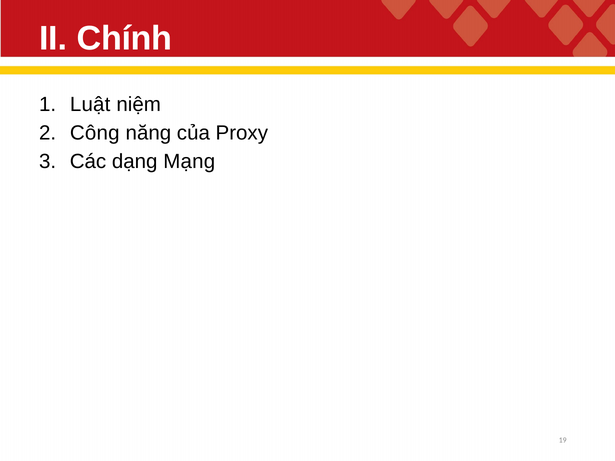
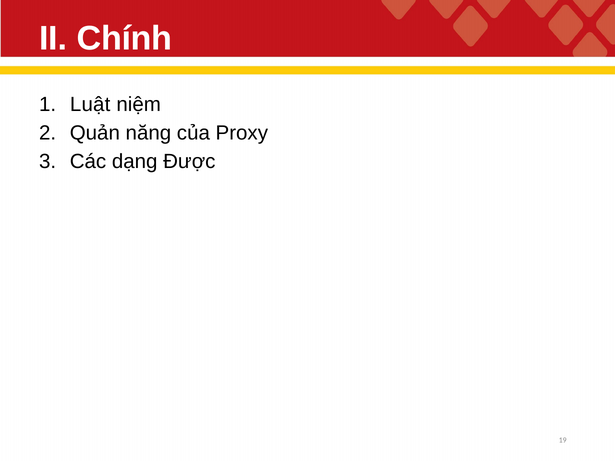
Công: Công -> Quản (95, 133)
Mạng: Mạng -> Được (189, 162)
